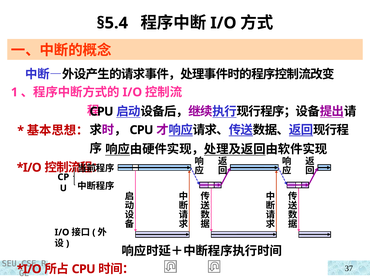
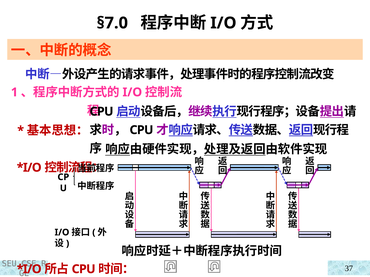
§5.4: §5.4 -> §7.0 (112, 23)
